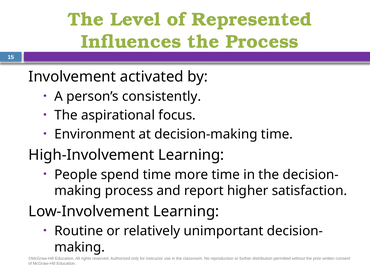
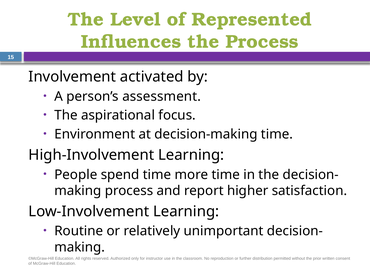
consistently: consistently -> assessment (162, 96)
